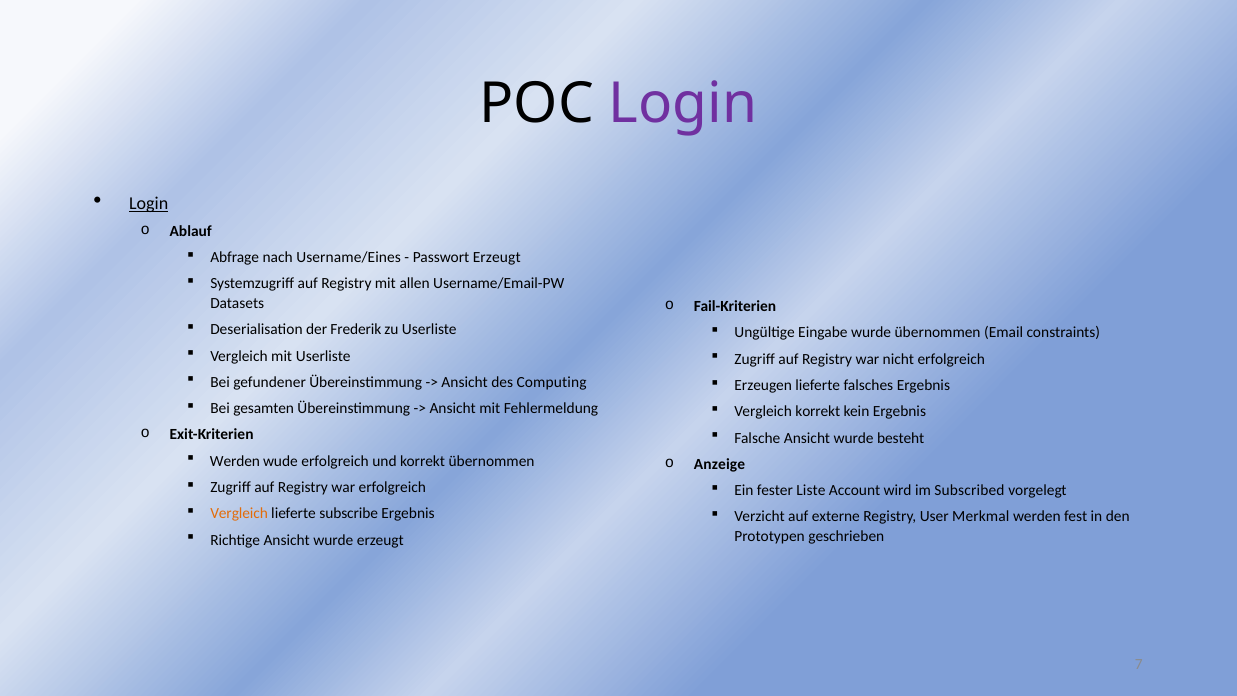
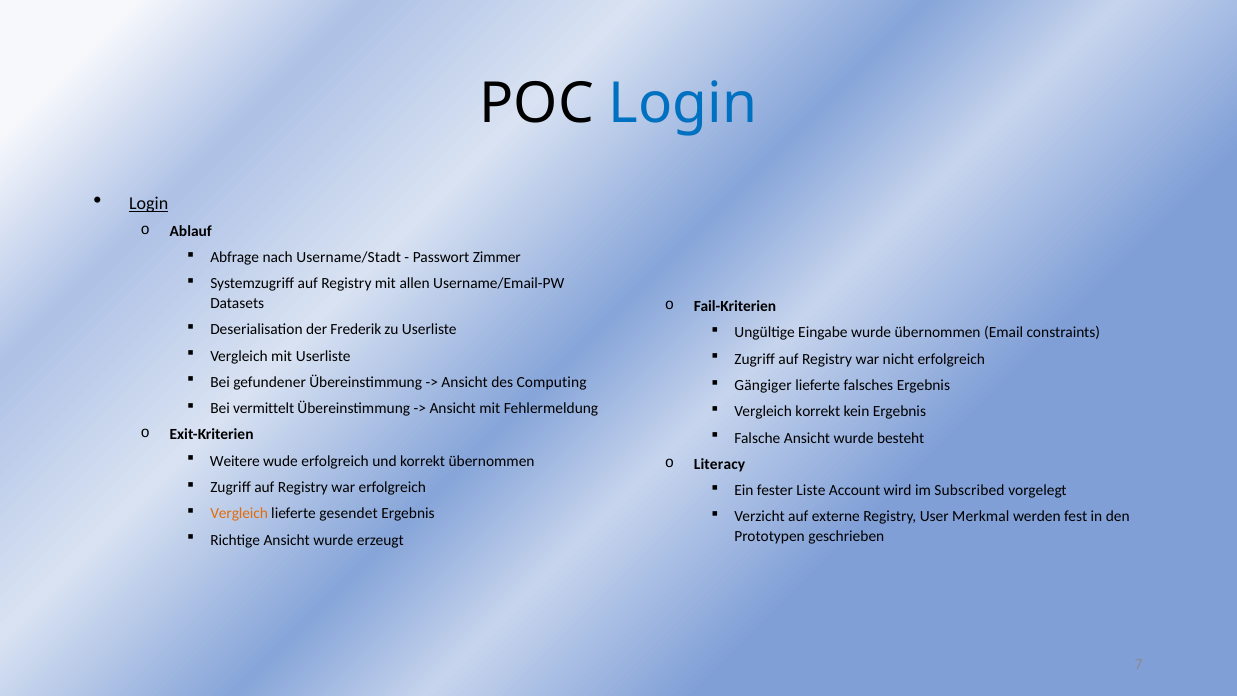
Login colour: purple -> blue (683, 104)
Username/Eines: Username/Eines -> Username/Stadt (349, 257)
Passwort Erzeugt: Erzeugt -> Zimmer (497, 257)
Erzeugen: Erzeugen -> Gängiger (763, 385)
gesamten: gesamten -> vermittelt (264, 409)
Werden: Werden -> Weitere (235, 461)
Anzeige: Anzeige -> Literacy (720, 464)
subscribe: subscribe -> gesendet (349, 514)
